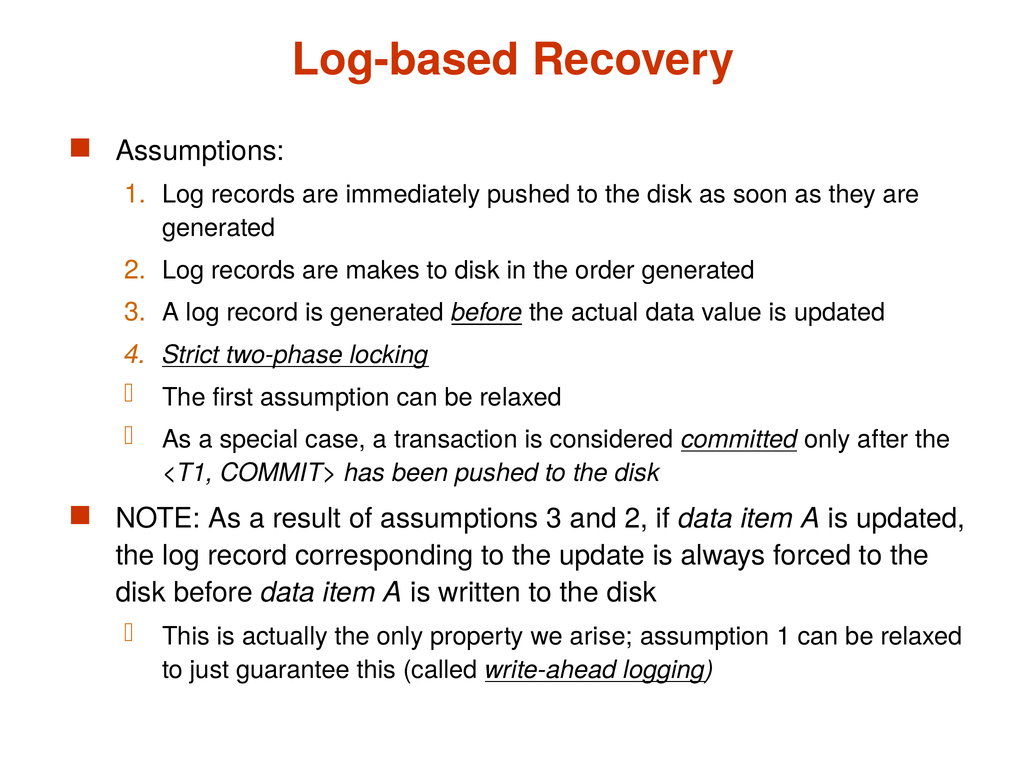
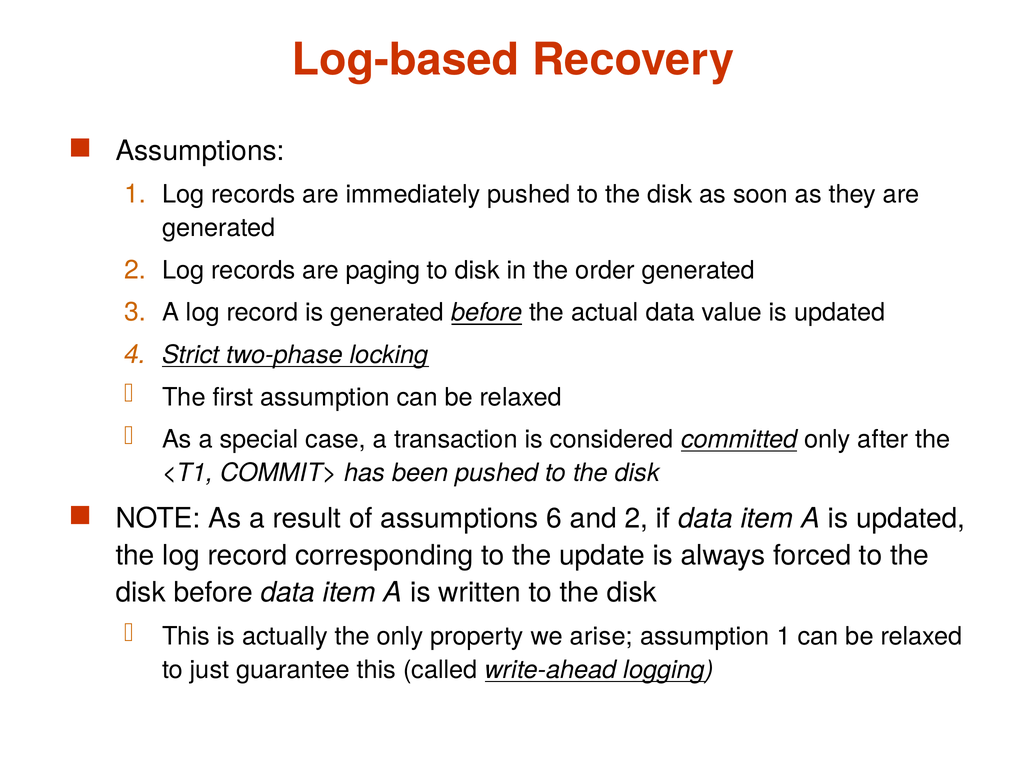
makes: makes -> paging (383, 270)
assumptions 3: 3 -> 6 (554, 518)
